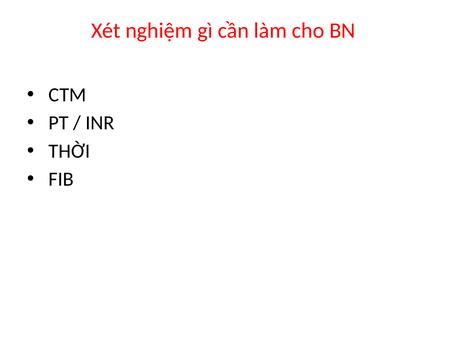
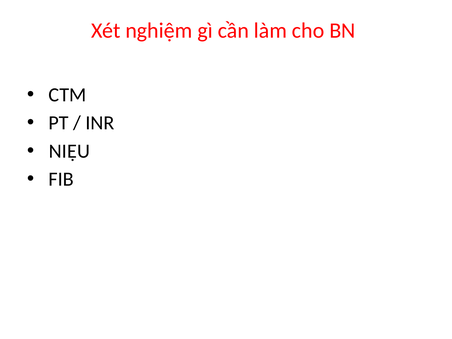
THỜI: THỜI -> NIỆU (69, 151)
